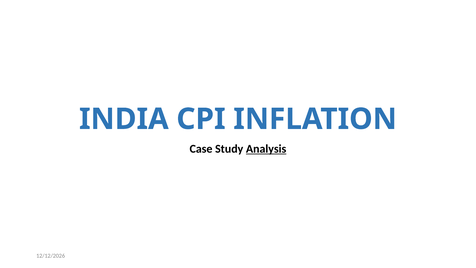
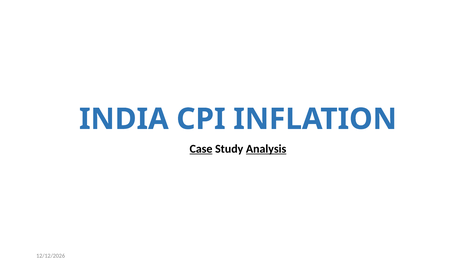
Case underline: none -> present (201, 149)
